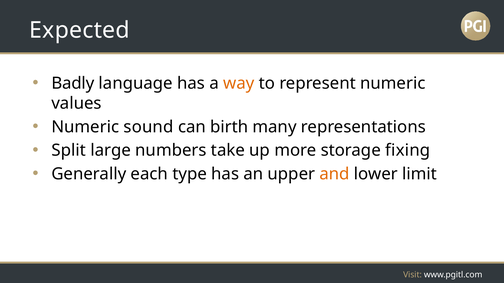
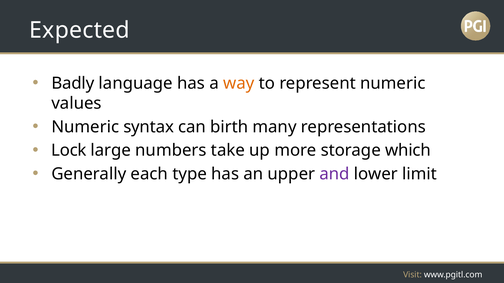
sound: sound -> syntax (149, 127)
Split: Split -> Lock (69, 151)
fixing: fixing -> which (408, 151)
and colour: orange -> purple (335, 174)
